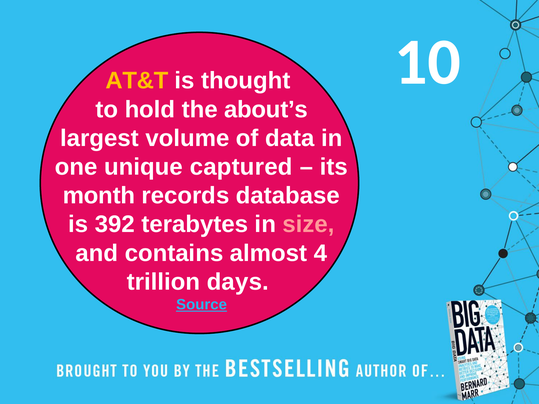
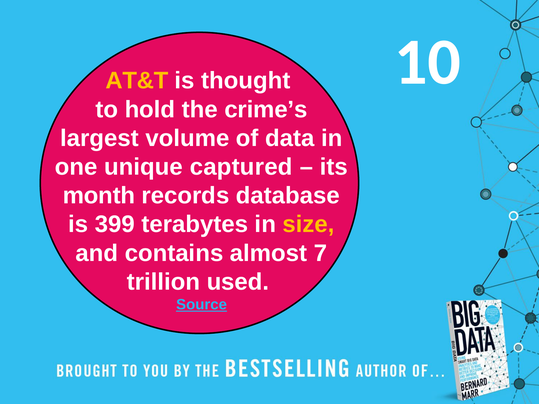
about’s: about’s -> crime’s (266, 110)
392: 392 -> 399 (115, 225)
size colour: pink -> yellow (309, 225)
4: 4 -> 7 (321, 253)
days: days -> used (238, 282)
